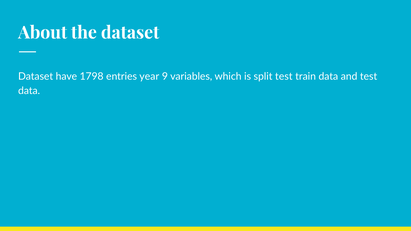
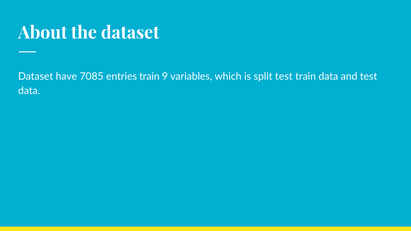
1798: 1798 -> 7085 (92, 77)
entries year: year -> train (149, 77)
